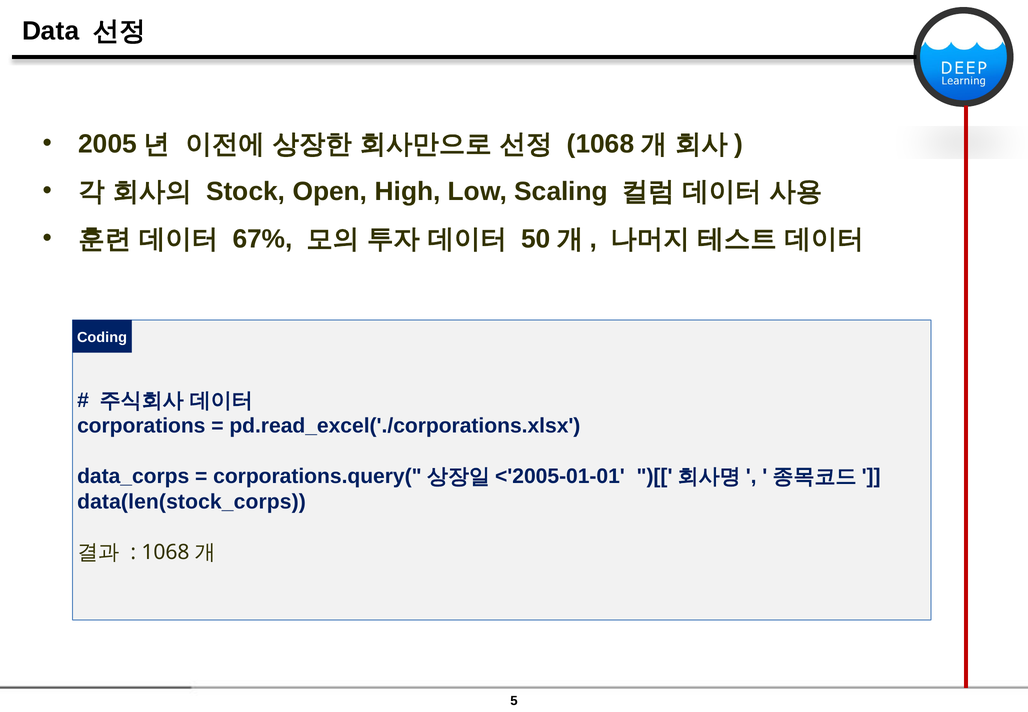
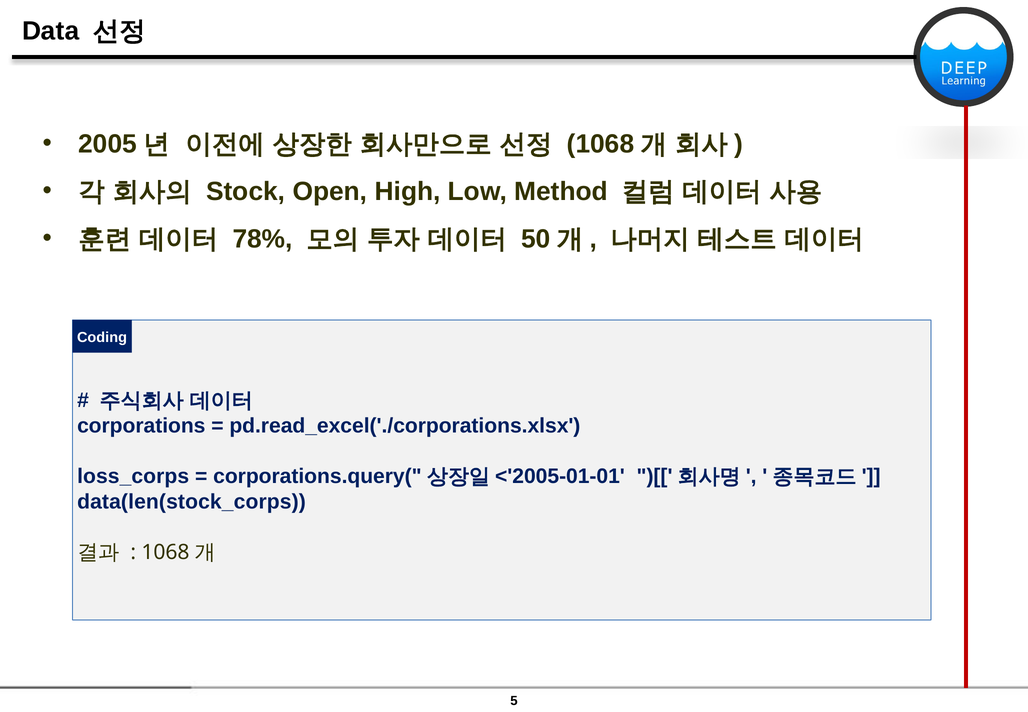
Scaling: Scaling -> Method (561, 191)
67%: 67% -> 78% (263, 239)
data_corps: data_corps -> loss_corps (133, 476)
